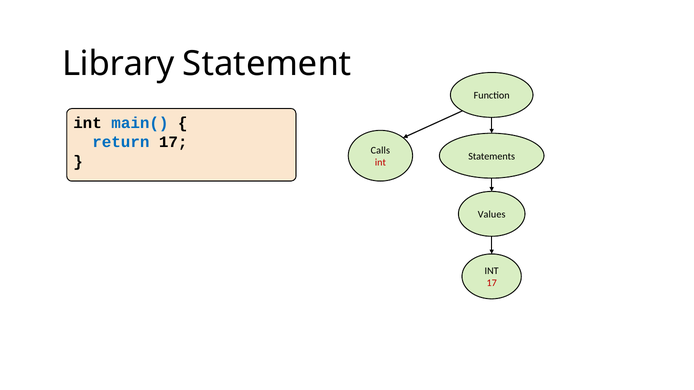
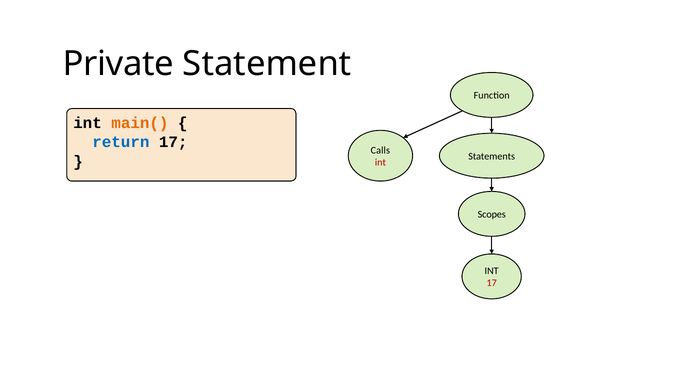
Library: Library -> Private (118, 64)
main( colour: blue -> orange (140, 123)
Values: Values -> Scopes (492, 215)
